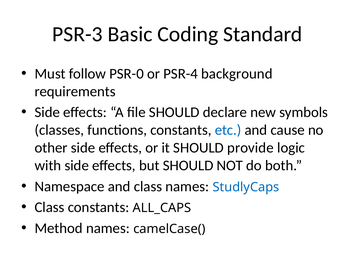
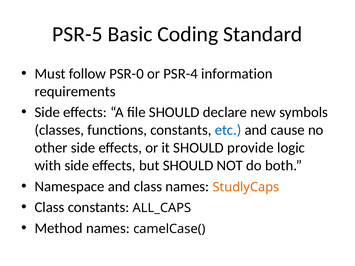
PSR-3: PSR-3 -> PSR-5 (77, 34)
background: background -> information (237, 74)
StudlyCaps colour: blue -> orange (246, 187)
